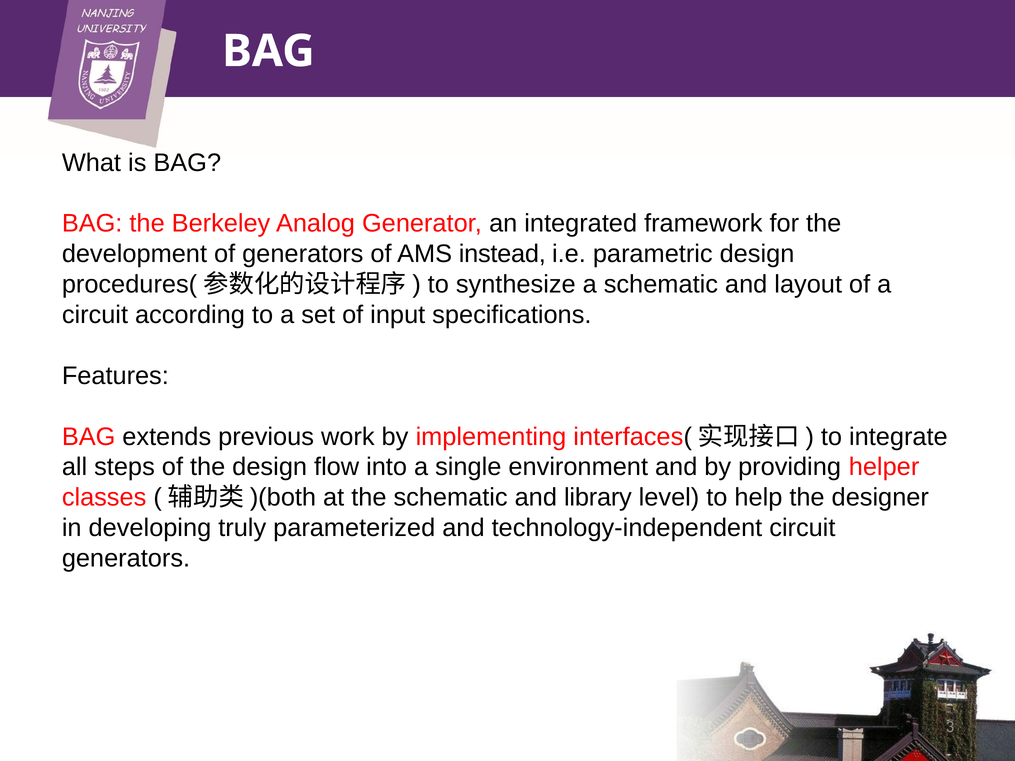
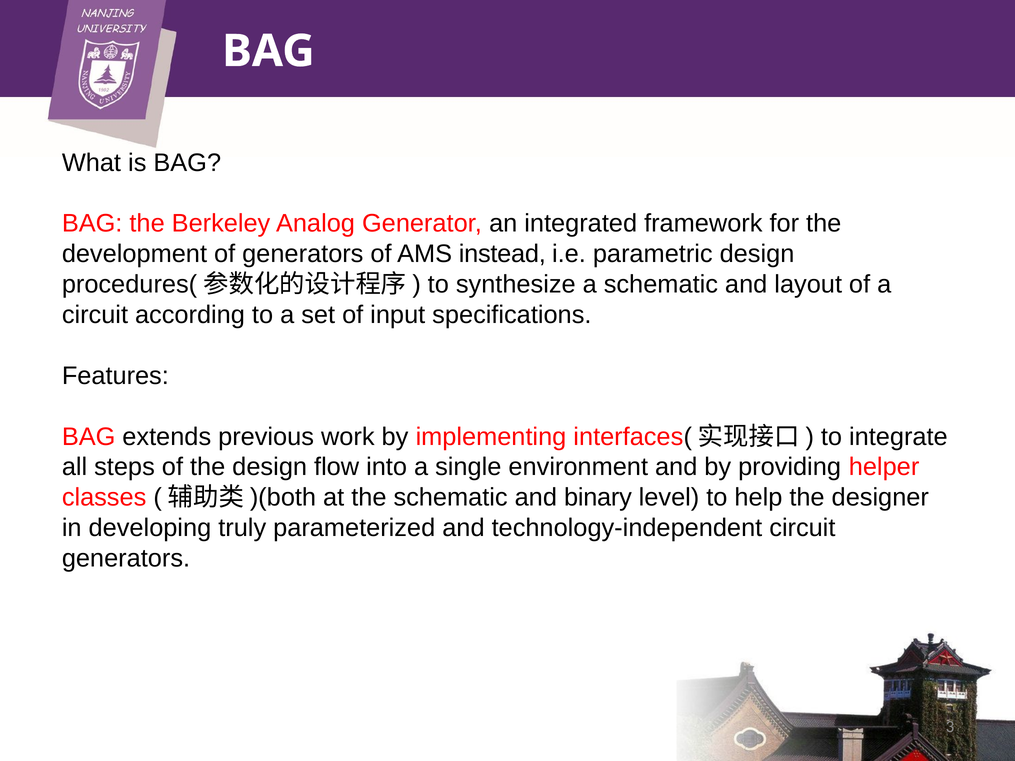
library: library -> binary (598, 498)
